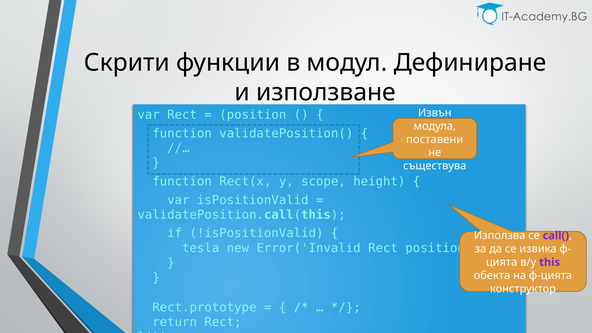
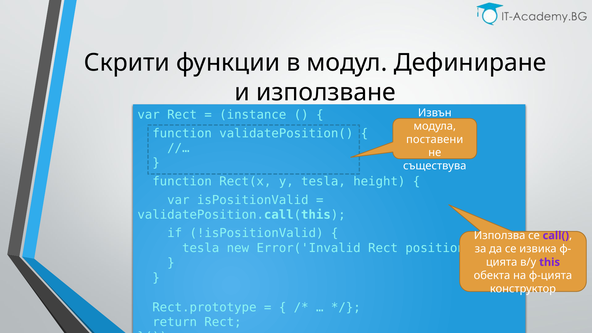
position: position -> instance (253, 115)
y scope: scope -> tesla (323, 181)
